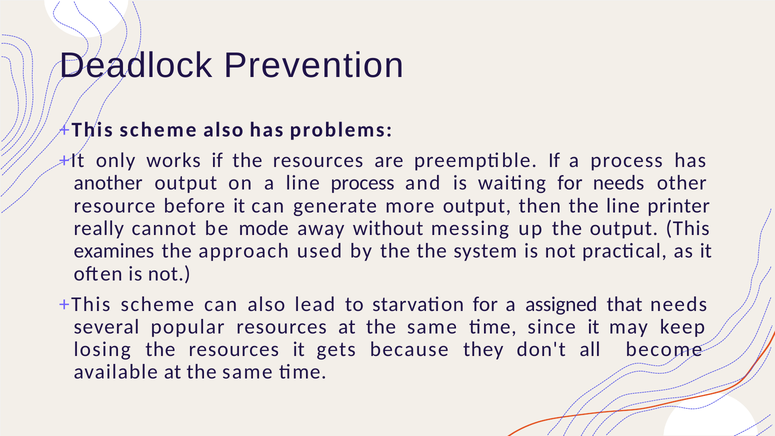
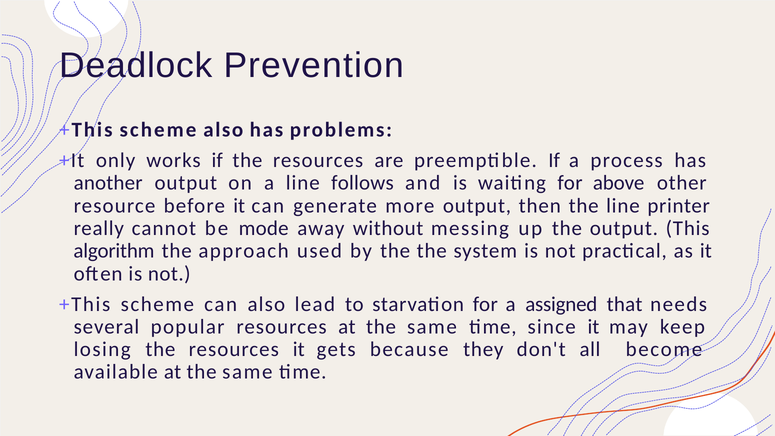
line process: process -> follows (362, 183)
for needs: needs -> above (619, 183)
examines: examines -> algorithm (114, 251)
